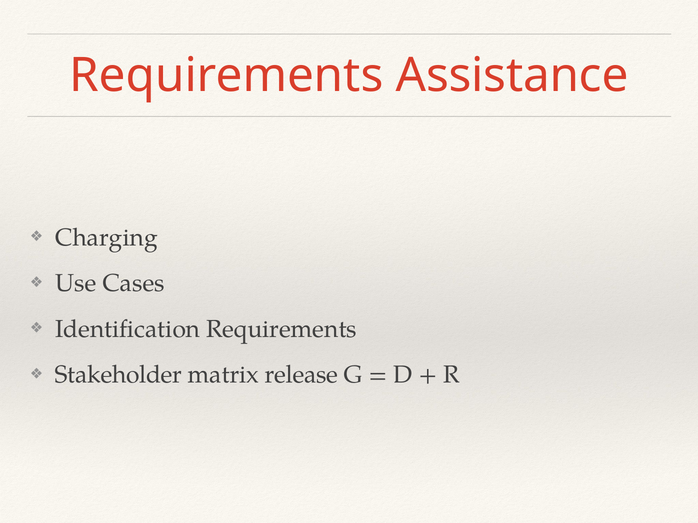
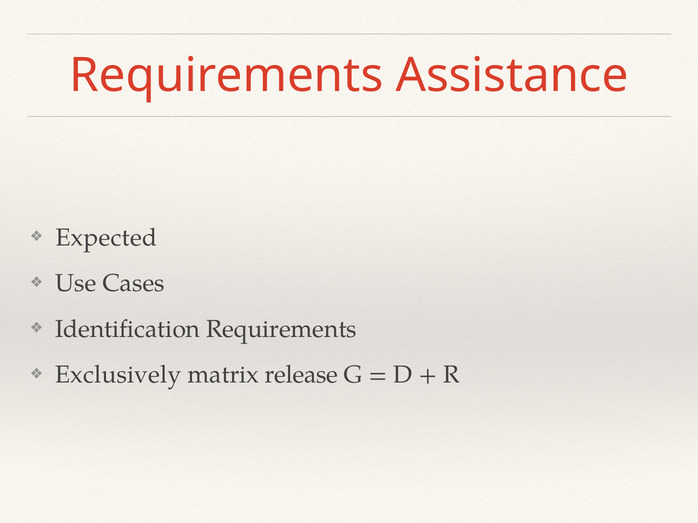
Charging: Charging -> Expected (106, 238)
Stakeholder: Stakeholder -> Exclusively (118, 375)
